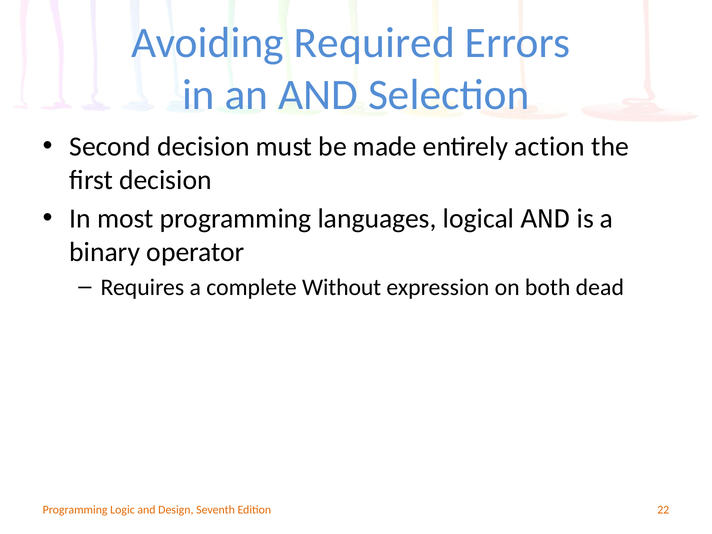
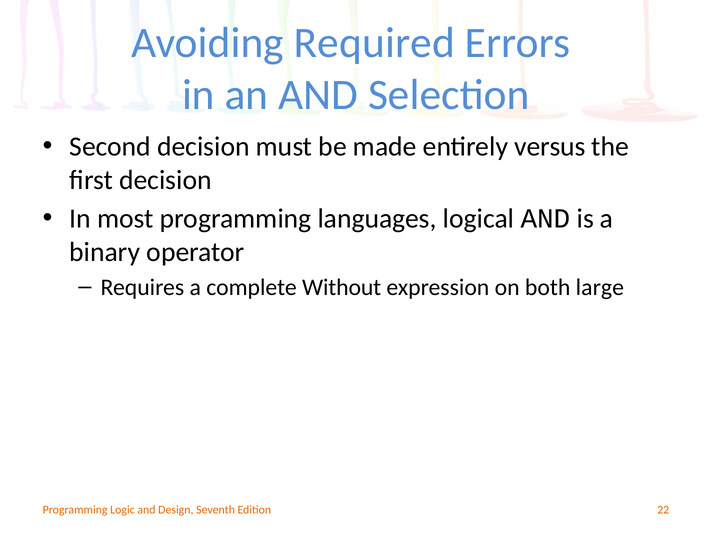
action: action -> versus (550, 147)
dead: dead -> large (600, 287)
